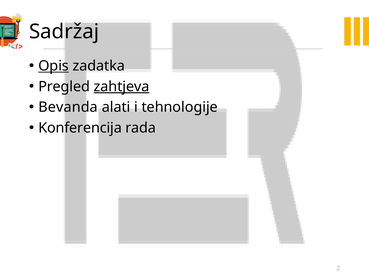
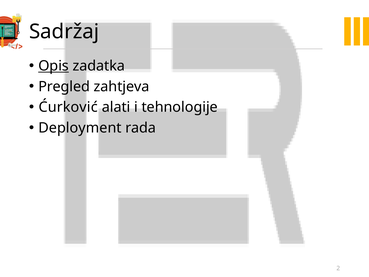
zahtjeva underline: present -> none (122, 86)
Bevanda: Bevanda -> Ćurković (68, 107)
Konferencija: Konferencija -> Deployment (80, 128)
